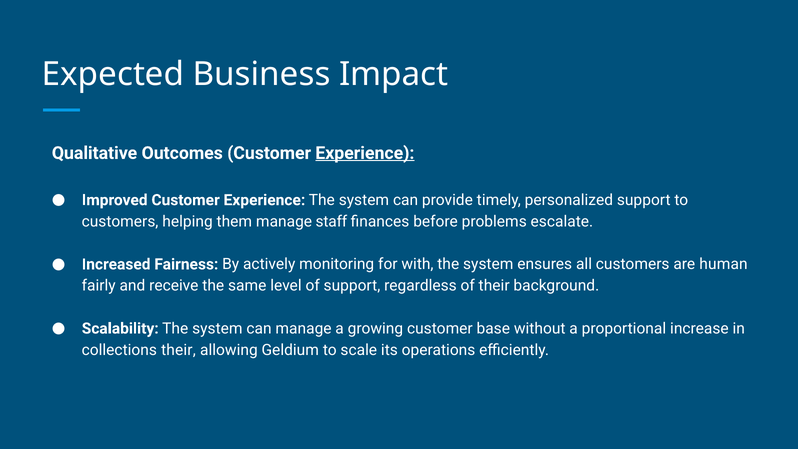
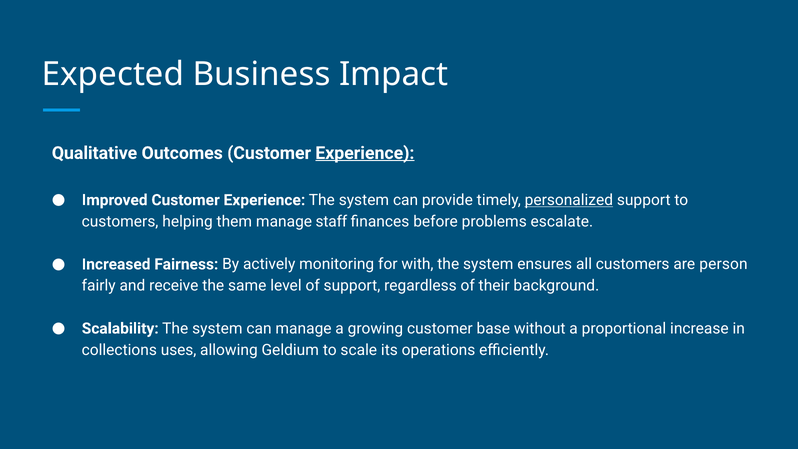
personalized underline: none -> present (569, 200)
human: human -> person (724, 264)
collections their: their -> uses (179, 350)
